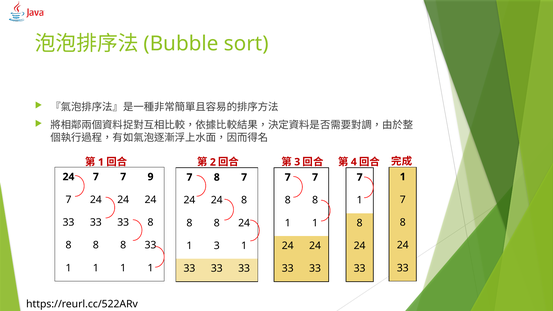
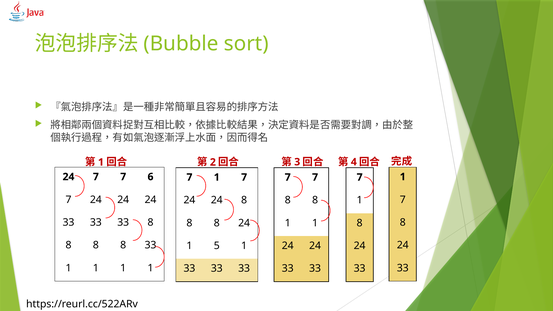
9: 9 -> 6 (151, 177)
8: 8 -> 1 (217, 177)
1 3: 3 -> 5 (217, 246)
